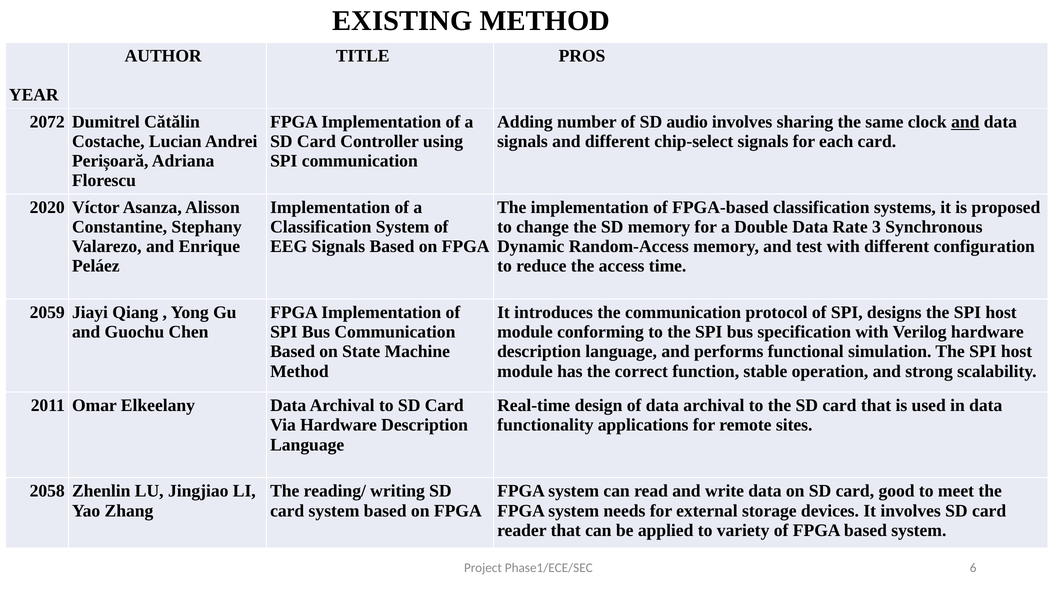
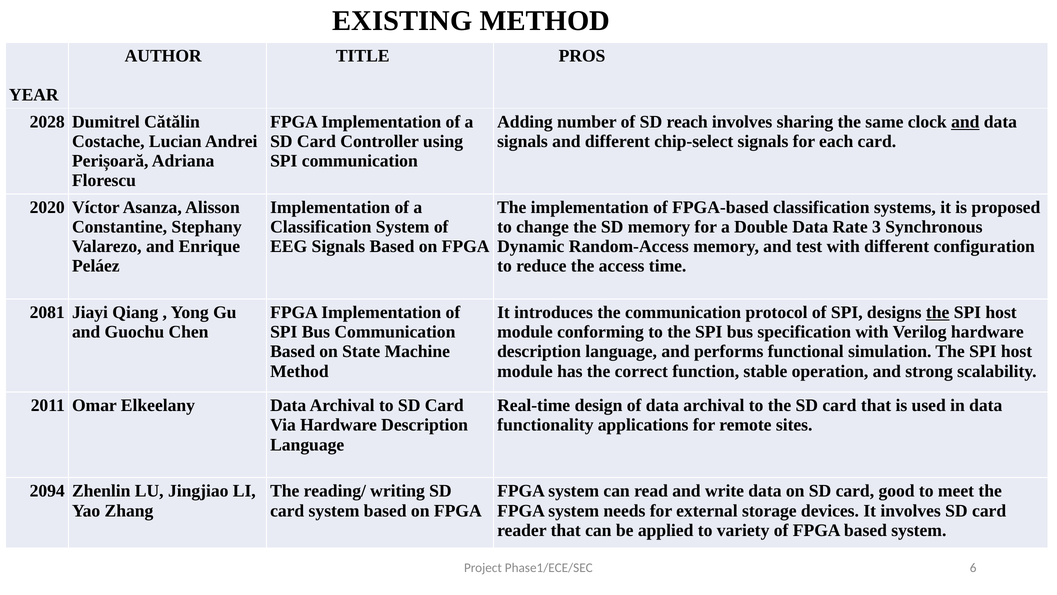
2072: 2072 -> 2028 (47, 122)
audio: audio -> reach (687, 122)
2059: 2059 -> 2081 (47, 312)
the underline: none -> present (938, 312)
2058: 2058 -> 2094 (47, 491)
